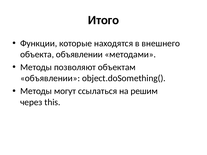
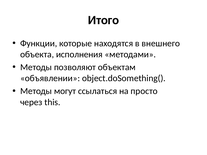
объекта объявлении: объявлении -> исполнения (79, 54)
решим: решим -> просто (144, 91)
